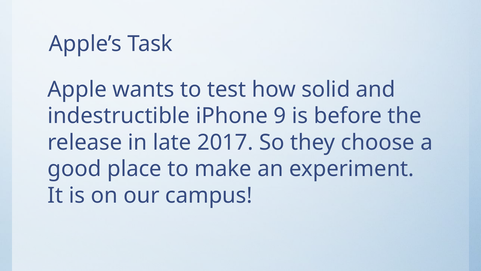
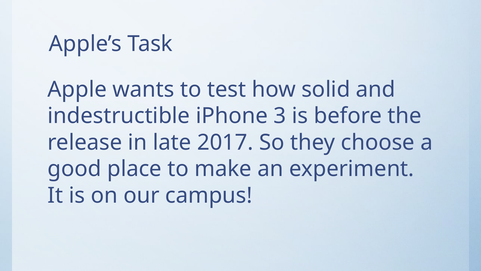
9: 9 -> 3 (280, 116)
